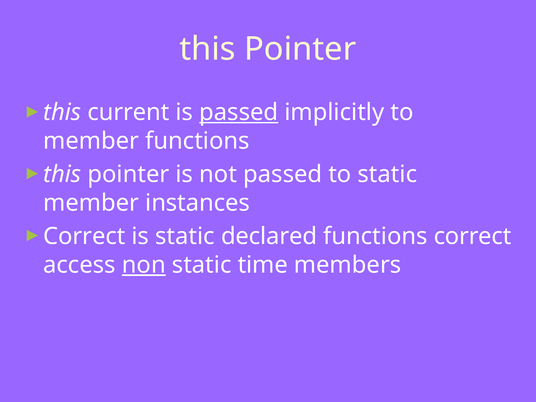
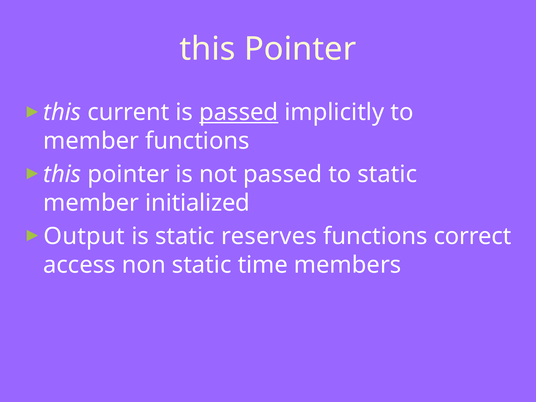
instances: instances -> initialized (198, 203)
Correct: Correct -> Output (84, 236)
declared: declared -> reserves (269, 236)
non underline: present -> none (144, 265)
